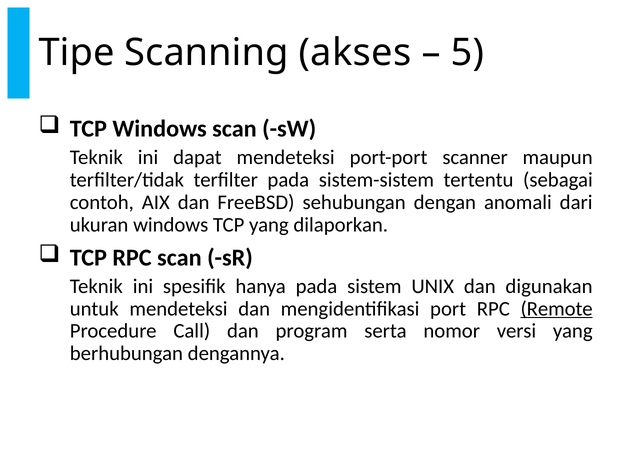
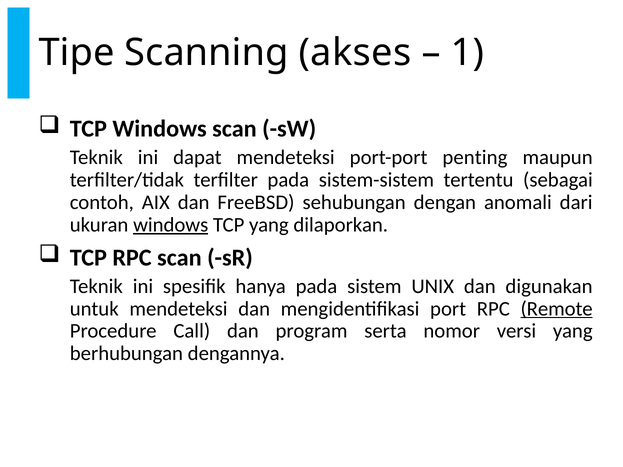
5: 5 -> 1 (467, 53)
scanner: scanner -> penting (475, 158)
windows underline: none -> present (171, 225)
